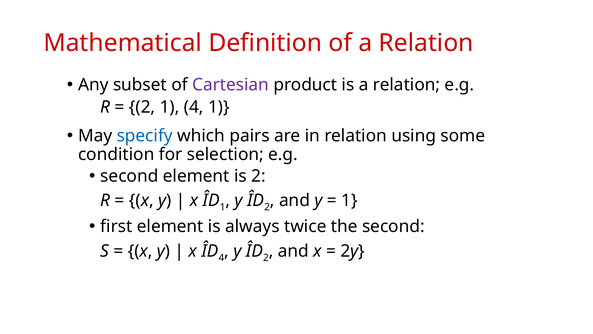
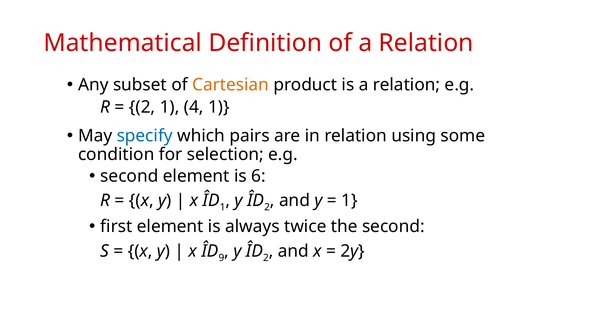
Cartesian colour: purple -> orange (231, 85)
is 2: 2 -> 6 (258, 176)
4: 4 -> 9 (221, 257)
